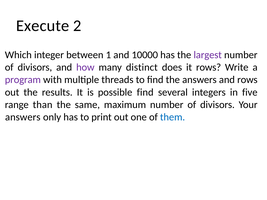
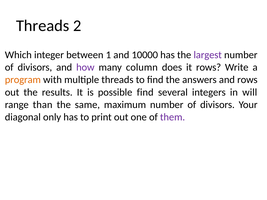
Execute: Execute -> Threads (43, 26)
distinct: distinct -> column (142, 67)
program colour: purple -> orange (23, 80)
five: five -> will (250, 92)
answers: answers -> diagonal (23, 117)
them colour: blue -> purple (173, 117)
